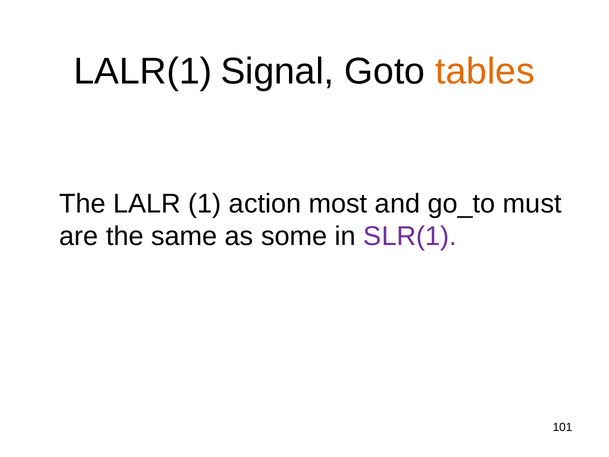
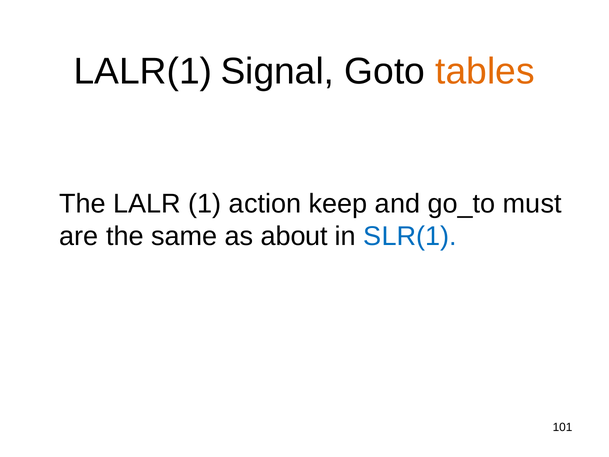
most: most -> keep (338, 204)
some: some -> about (294, 236)
SLR(1 colour: purple -> blue (410, 236)
